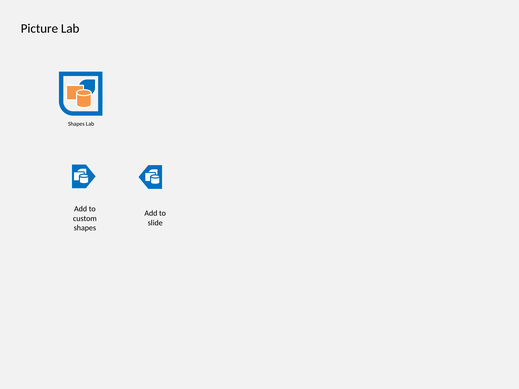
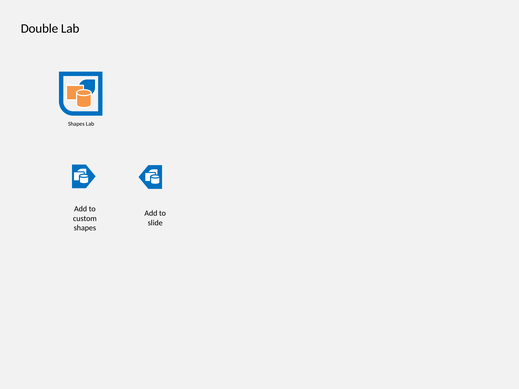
Picture: Picture -> Double (39, 29)
